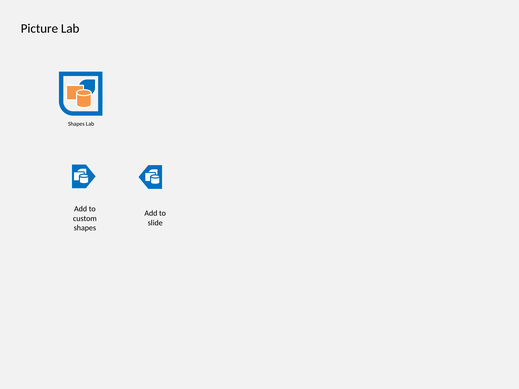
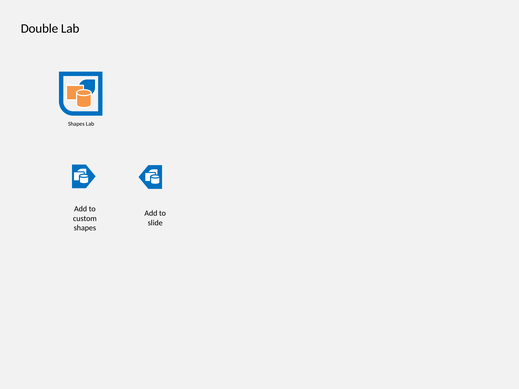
Picture: Picture -> Double (39, 29)
